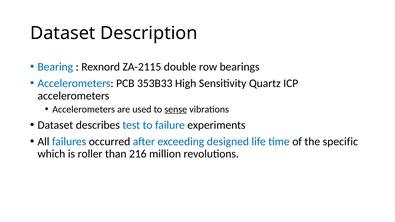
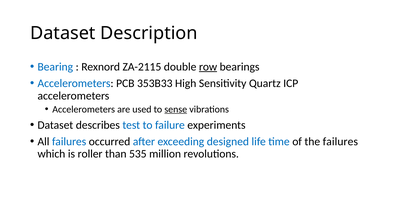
row underline: none -> present (208, 67)
the specific: specific -> failures (340, 142)
216: 216 -> 535 (138, 154)
